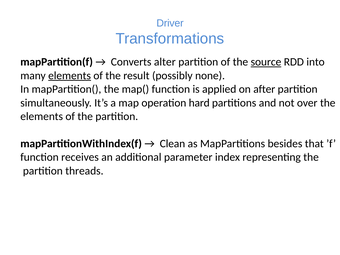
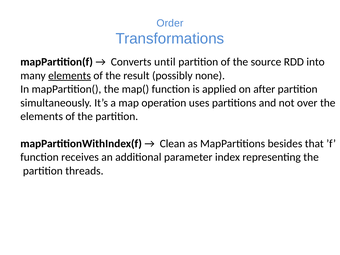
Driver: Driver -> Order (170, 23)
alter: alter -> until (165, 62)
source underline: present -> none (266, 62)
hard: hard -> uses (199, 103)
